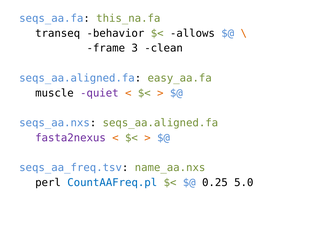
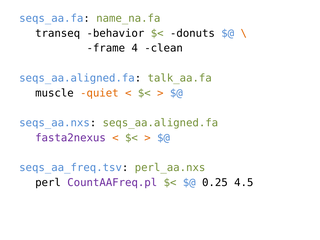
this_na.fa: this_na.fa -> name_na.fa (128, 18)
allows: allows -> donuts (192, 33)
3: 3 -> 4 (135, 48)
easy_aa.fa: easy_aa.fa -> talk_aa.fa (180, 78)
quiet colour: purple -> orange (99, 93)
name_aa.nxs: name_aa.nxs -> perl_aa.nxs (170, 168)
CountAAFreq.pl colour: blue -> purple (112, 183)
5.0: 5.0 -> 4.5 (244, 183)
